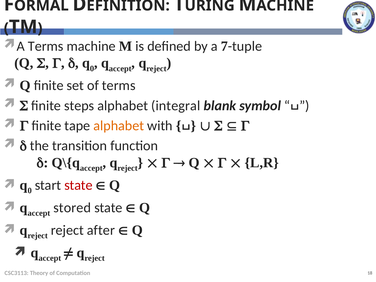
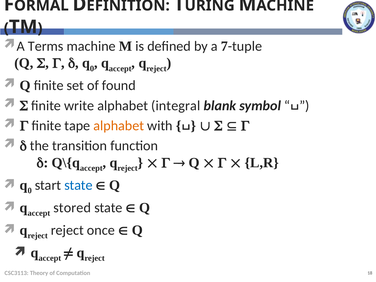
of terms: terms -> found (119, 86)
steps: steps -> write (79, 106)
state colour: red -> blue (78, 185)
after: after -> once (101, 230)
